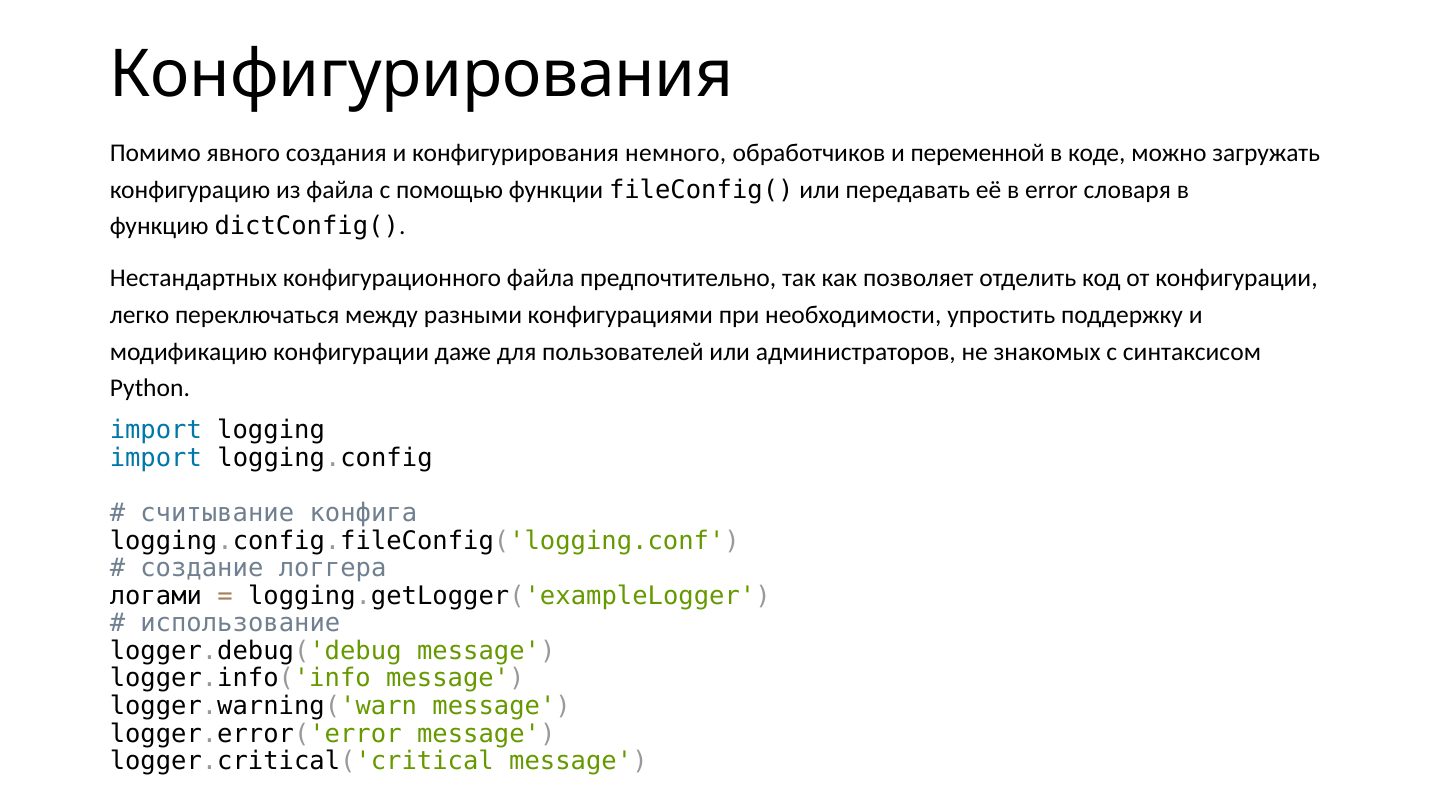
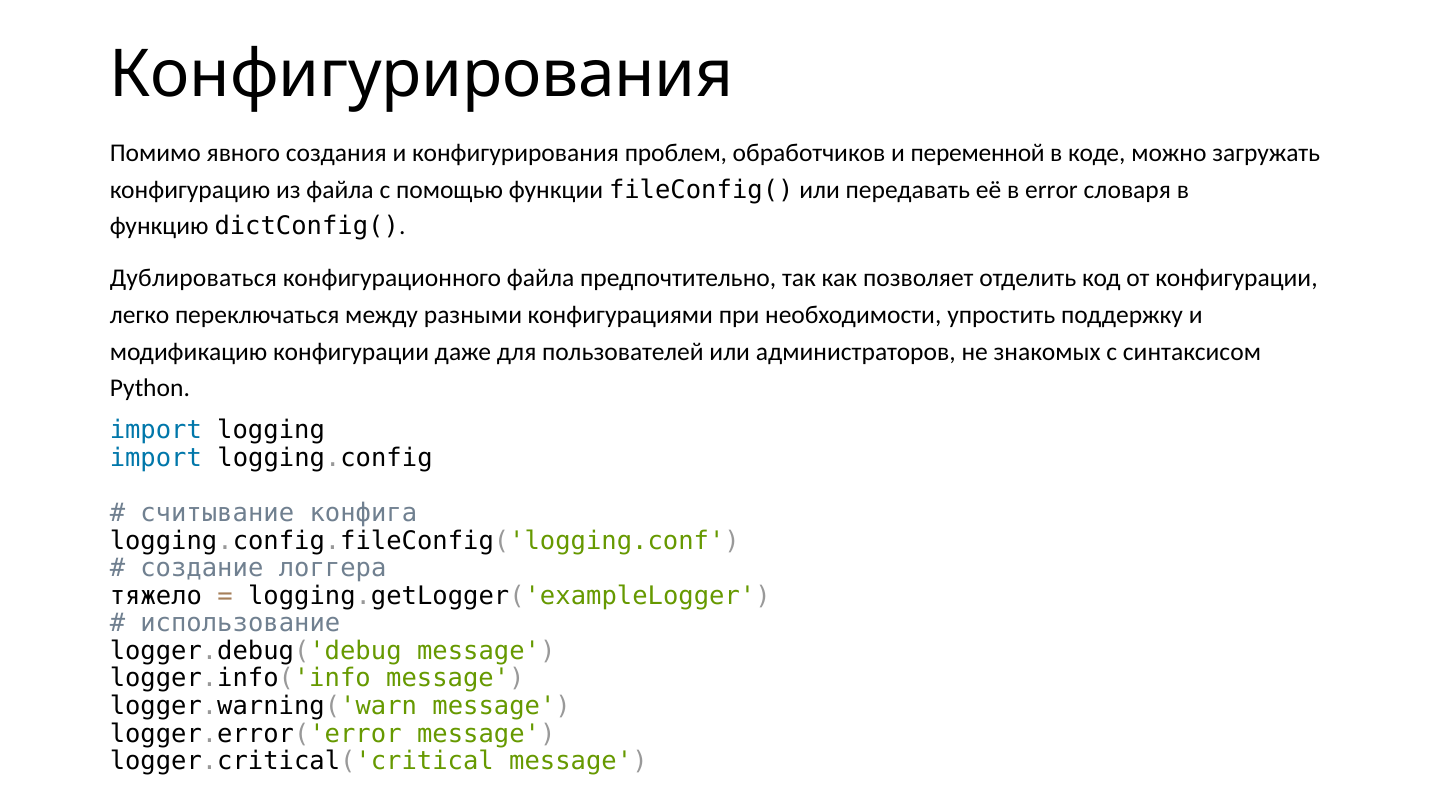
немного: немного -> проблем (676, 153)
Нестандартных: Нестандартных -> Дублироваться (193, 278)
логами: логами -> тяжело (156, 596)
